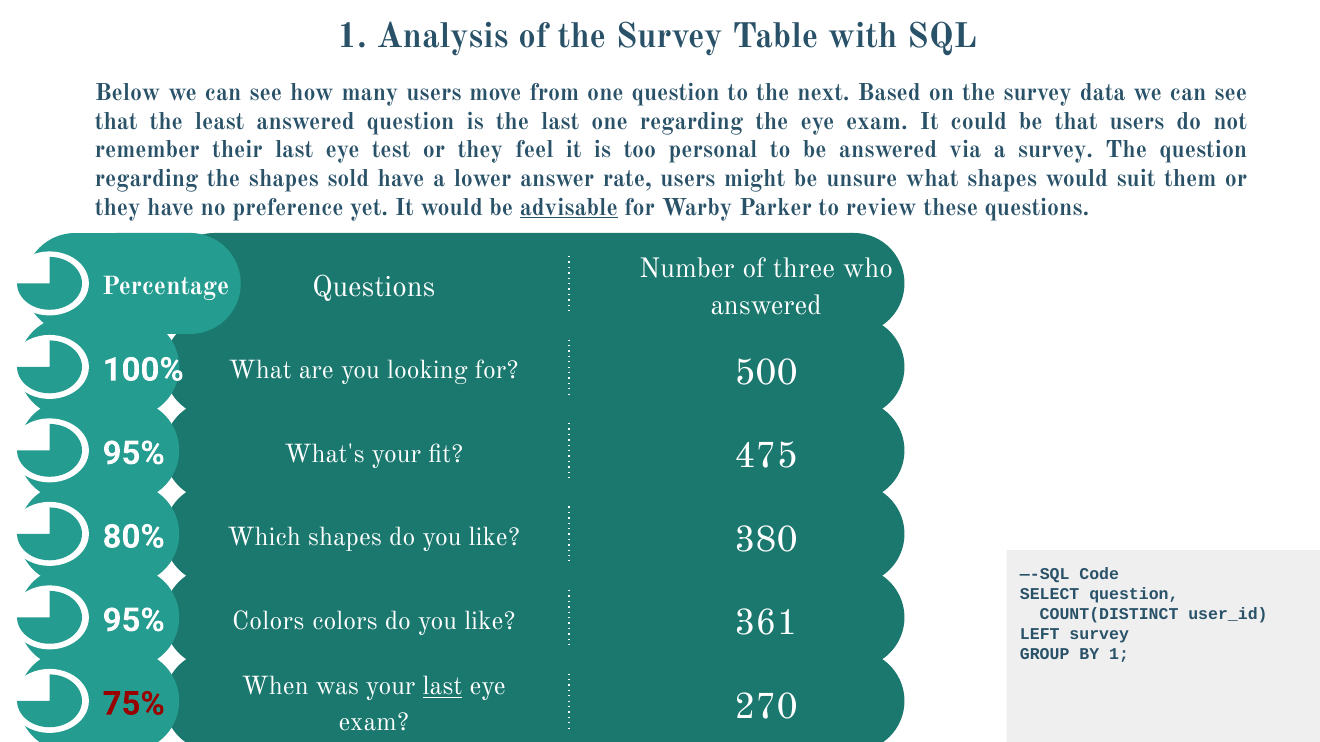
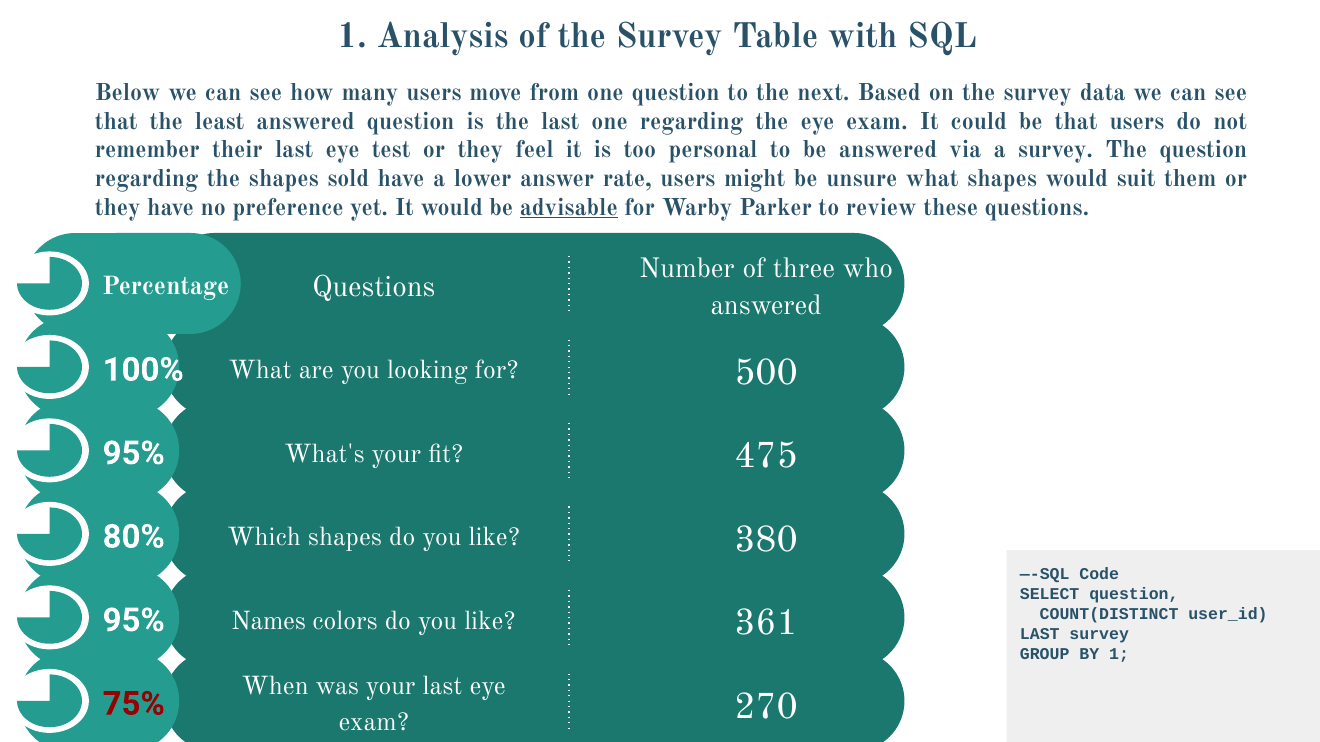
Colors: Colors -> Names (269, 621)
LEFT: LEFT -> LAST (1040, 634)
last underline: present -> none (443, 687)
